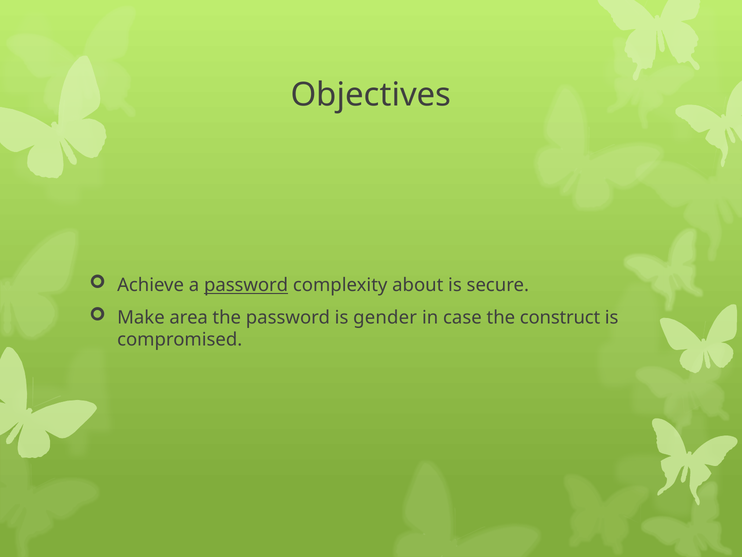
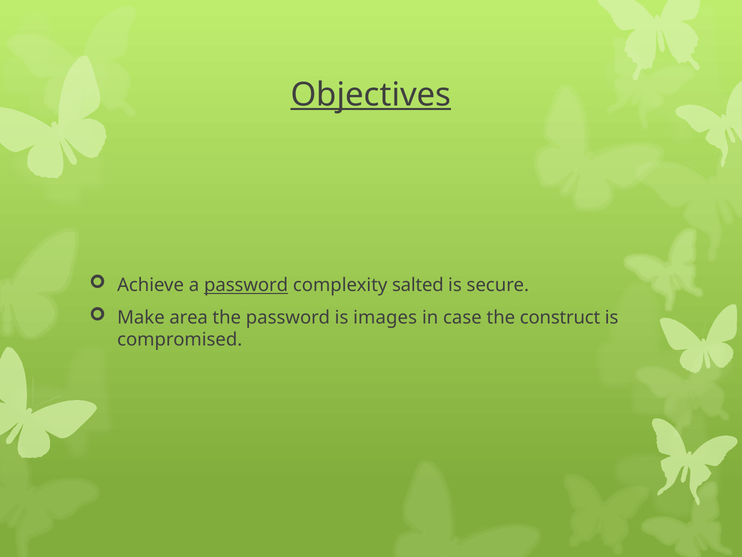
Objectives underline: none -> present (371, 95)
about: about -> salted (418, 285)
gender: gender -> images (385, 317)
